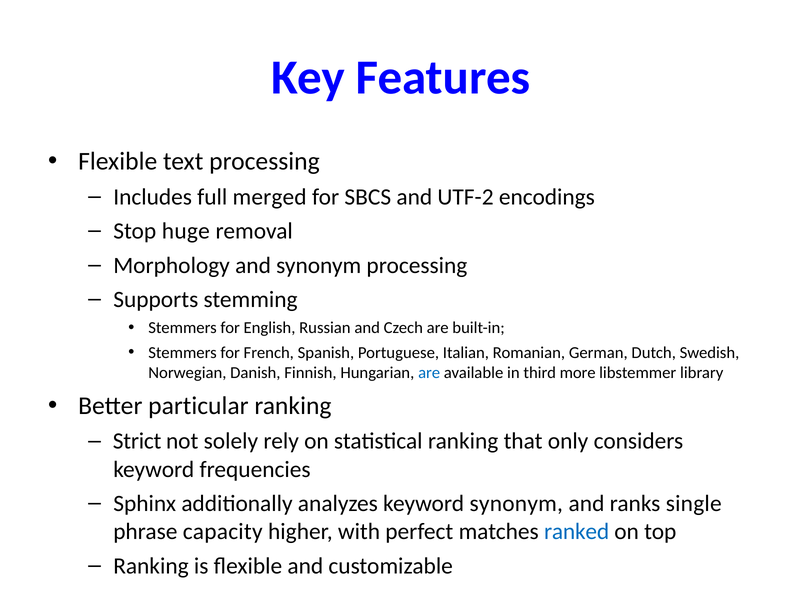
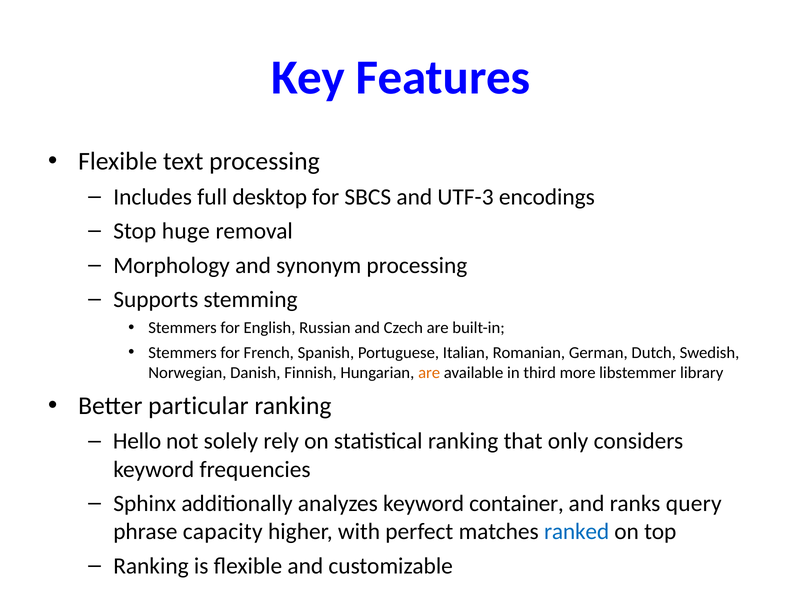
merged: merged -> desktop (270, 197)
UTF-2: UTF-2 -> UTF-3 (466, 197)
are colour: blue -> orange (429, 373)
Strict: Strict -> Hello (137, 442)
keyword synonym: synonym -> container (516, 504)
single: single -> query (694, 504)
